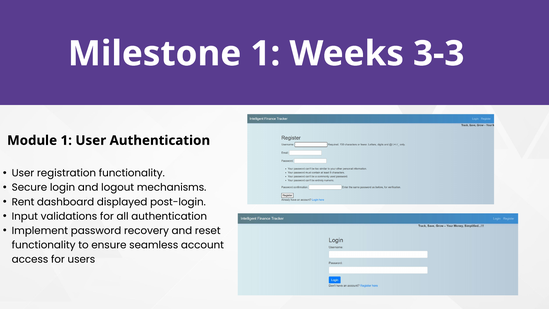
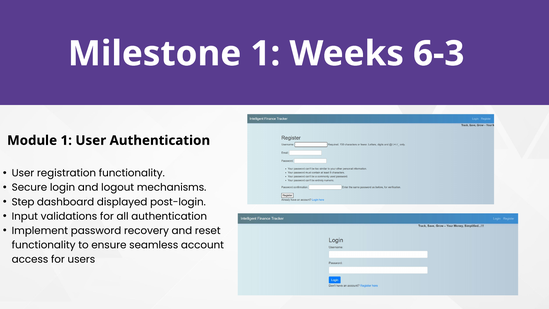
3-3: 3-3 -> 6-3 (439, 54)
Rent: Rent -> Step (23, 202)
